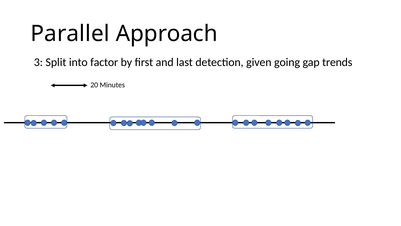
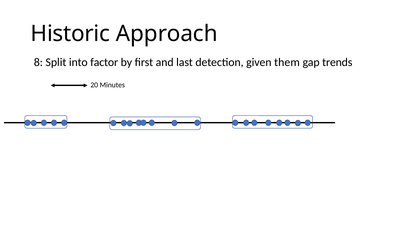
Parallel: Parallel -> Historic (70, 34)
3: 3 -> 8 (38, 62)
going: going -> them (287, 62)
